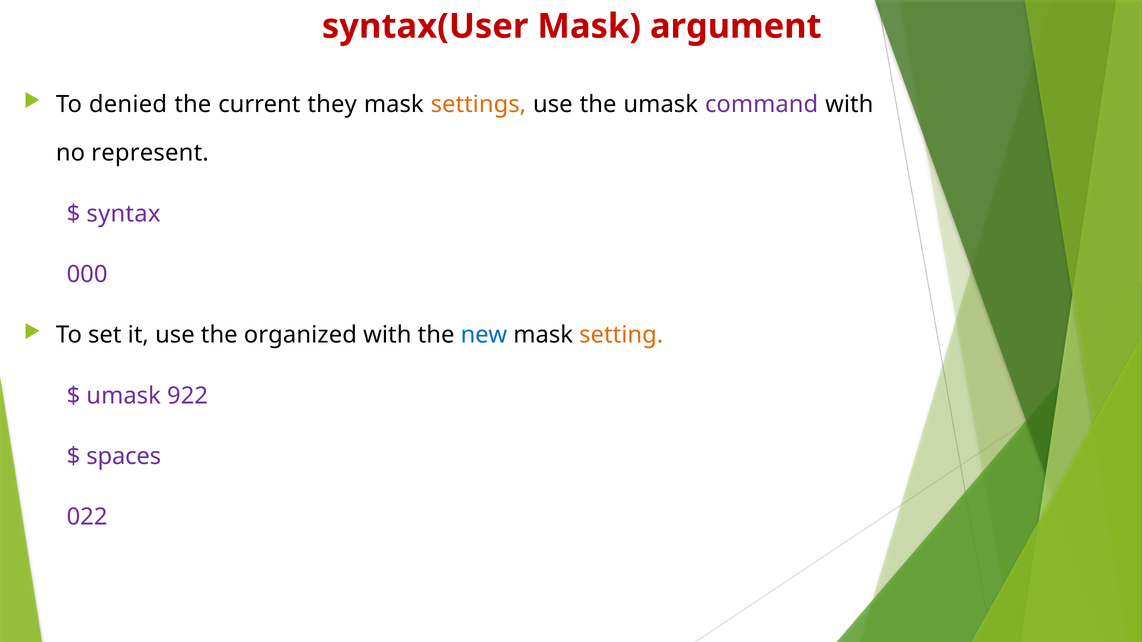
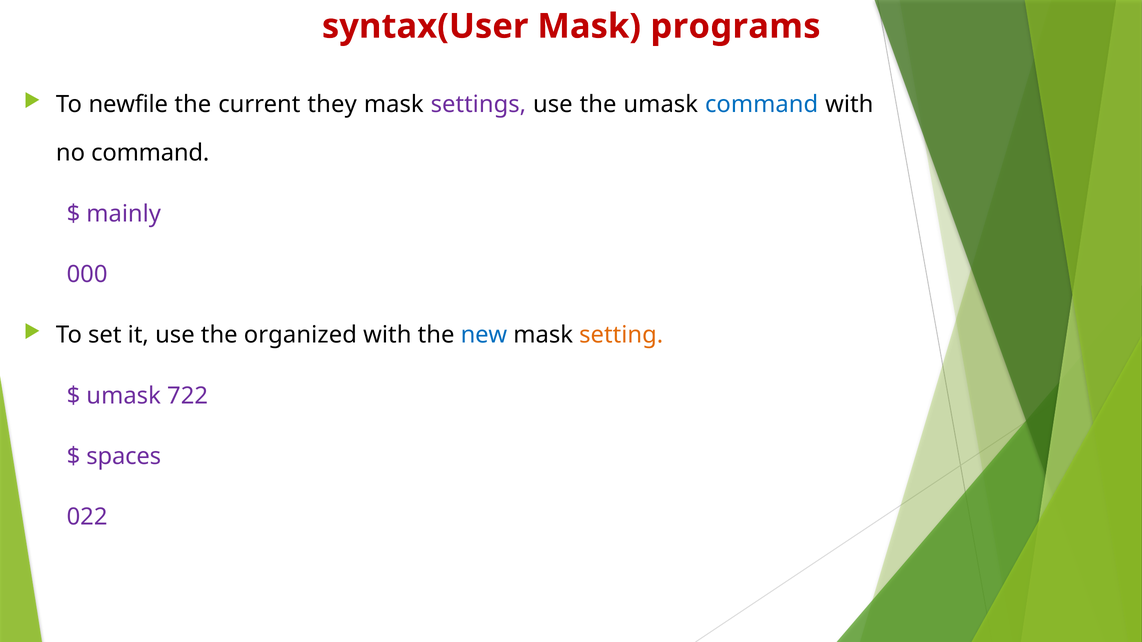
argument: argument -> programs (736, 26)
denied: denied -> newfile (128, 104)
settings colour: orange -> purple (478, 104)
command colour: purple -> blue (762, 104)
no represent: represent -> command (150, 153)
syntax: syntax -> mainly (124, 214)
922: 922 -> 722 (188, 396)
